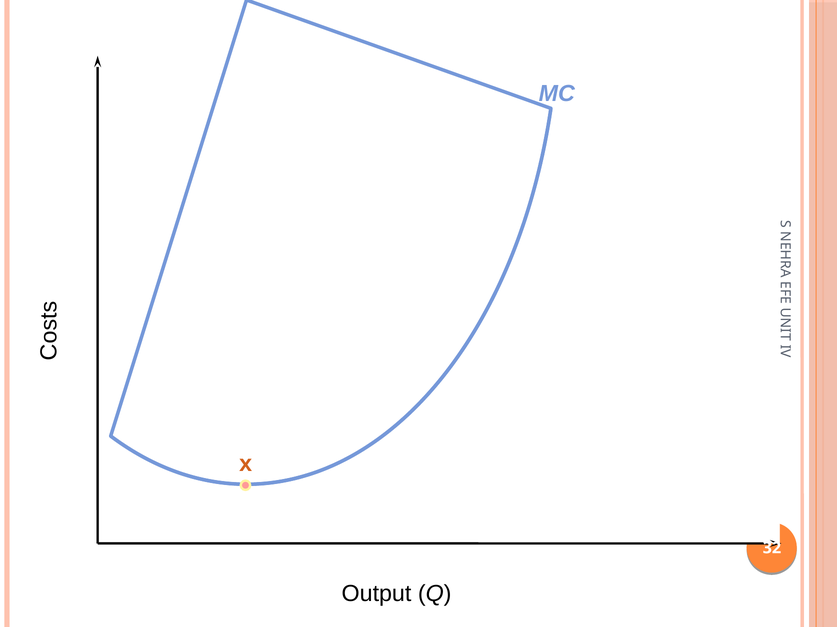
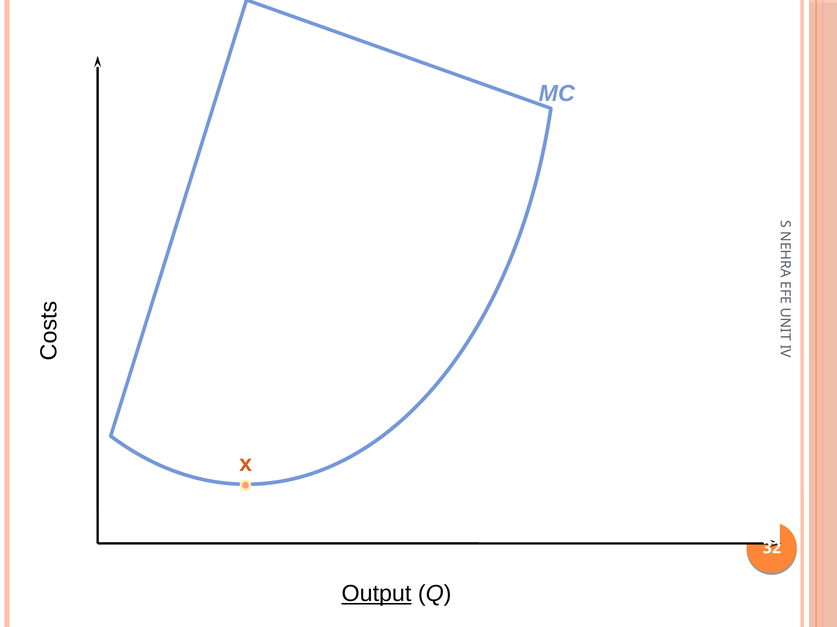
Output underline: none -> present (376, 594)
